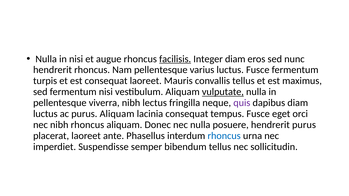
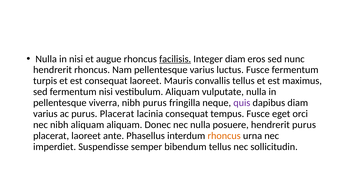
vulputate underline: present -> none (223, 92)
nibh lectus: lectus -> purus (155, 103)
luctus: luctus -> varius (45, 114)
ac purus Aliquam: Aliquam -> Placerat (117, 114)
nibh rhoncus: rhoncus -> aliquam (87, 125)
rhoncus colour: blue -> orange (224, 136)
